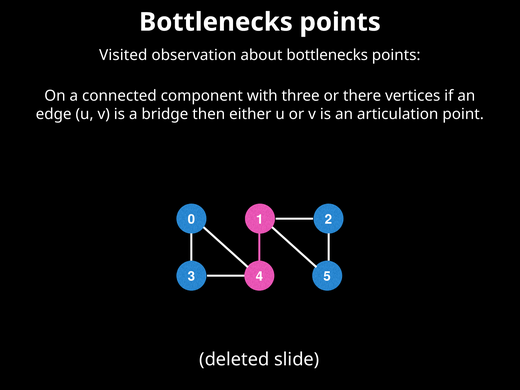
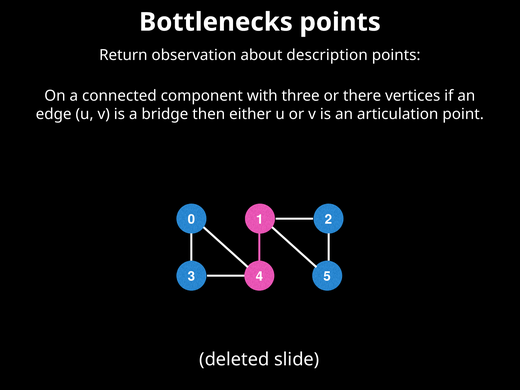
Visited: Visited -> Return (123, 55)
about bottlenecks: bottlenecks -> description (327, 55)
